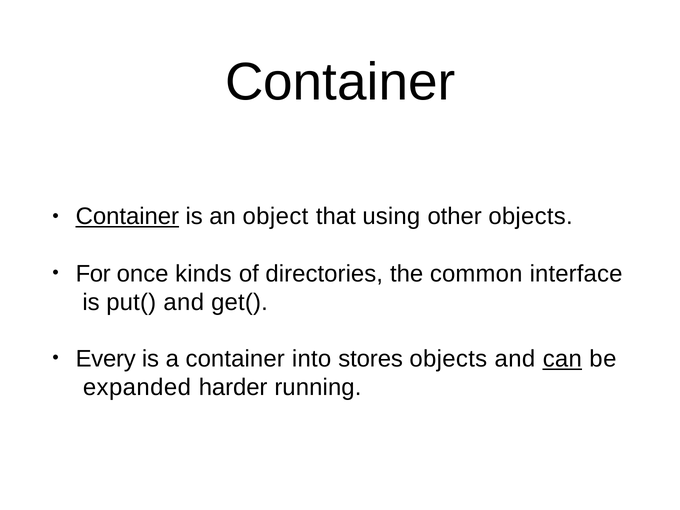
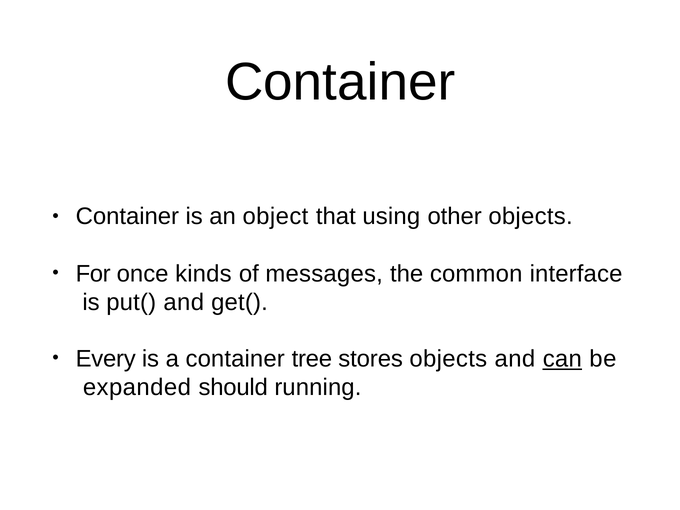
Container underline: present -> none (127, 217)
directories: directories -> messages (324, 274)
into: into -> tree (312, 359)
harder: harder -> should (233, 387)
